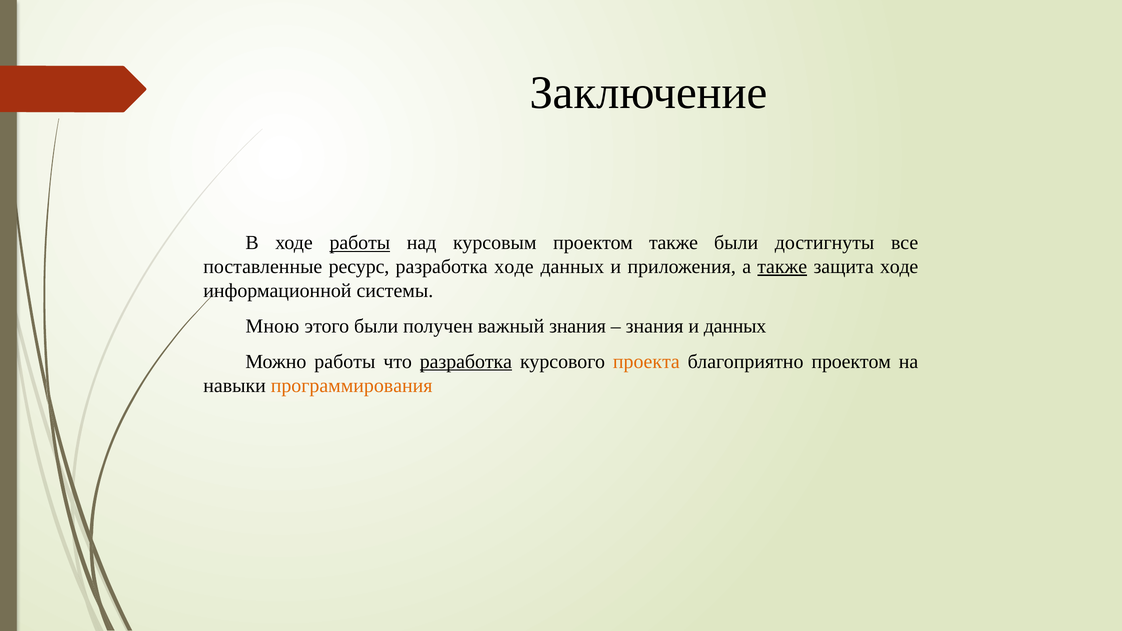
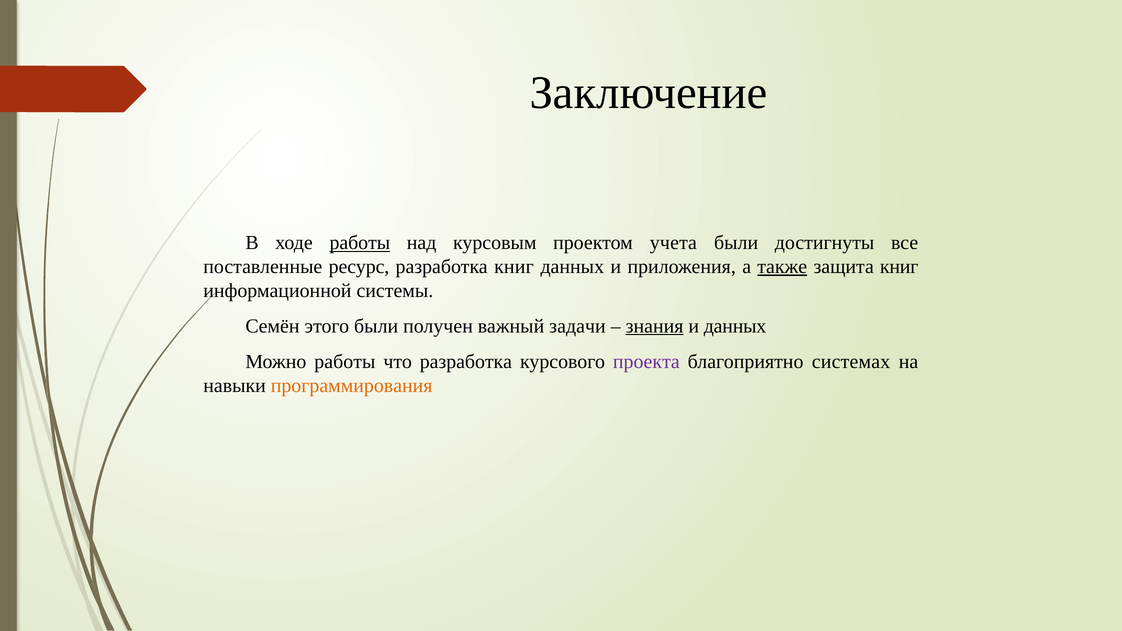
проектом также: также -> учета (673, 243)
разработка ходе: ходе -> книг (514, 267)
защита ходе: ходе -> книг (899, 267)
Мною: Мною -> Семён (272, 326)
важный знания: знания -> задачи (577, 326)
знания underline: none -> present (655, 326)
разработка underline: present -> none (466, 362)
проекта colour: orange -> purple (646, 362)
благоприятно проектом: проектом -> системах (851, 362)
